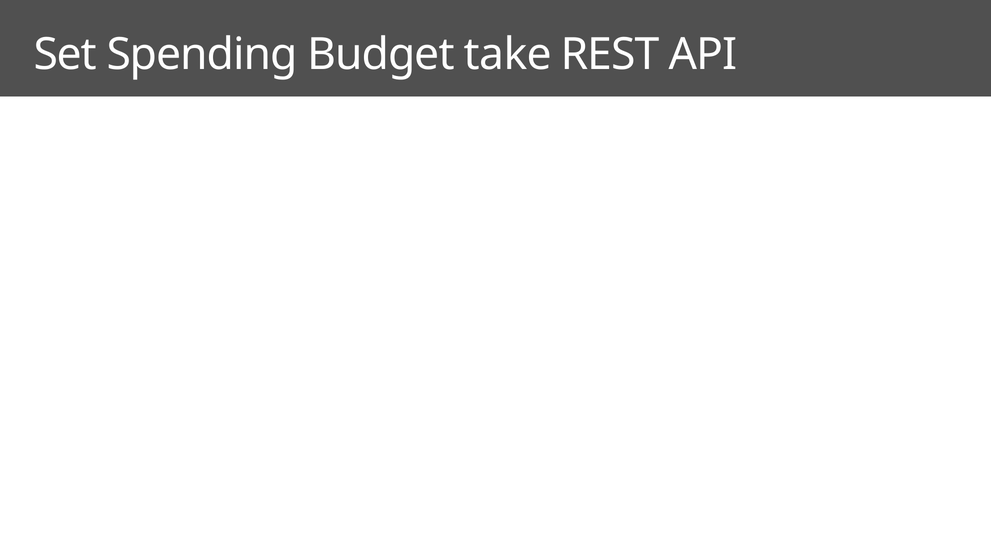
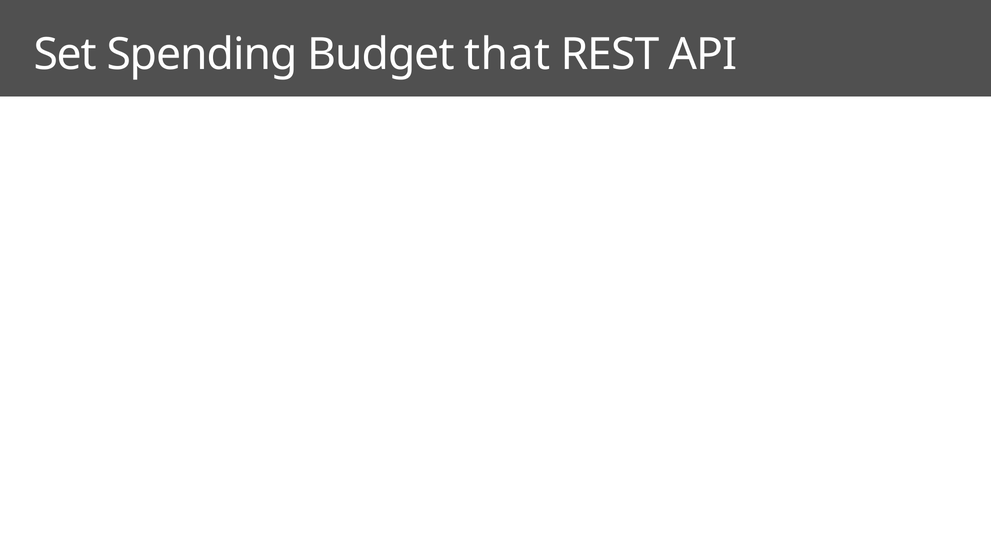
take: take -> that (507, 55)
